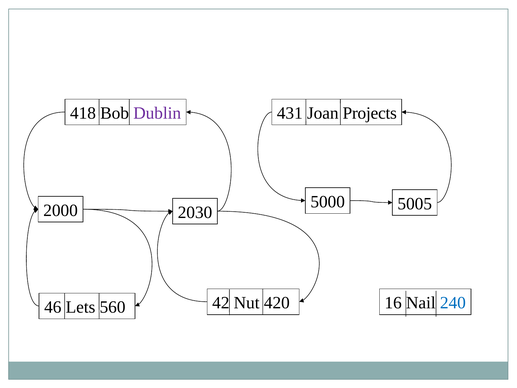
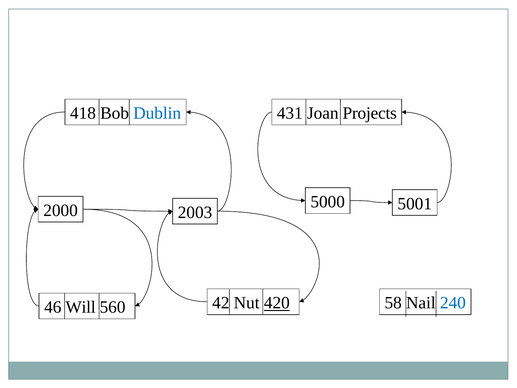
Dublin colour: purple -> blue (157, 113)
5005: 5005 -> 5001 (415, 204)
2030: 2030 -> 2003 (195, 212)
420 underline: none -> present (277, 303)
Lets: Lets -> Will (81, 307)
16: 16 -> 58 (393, 303)
